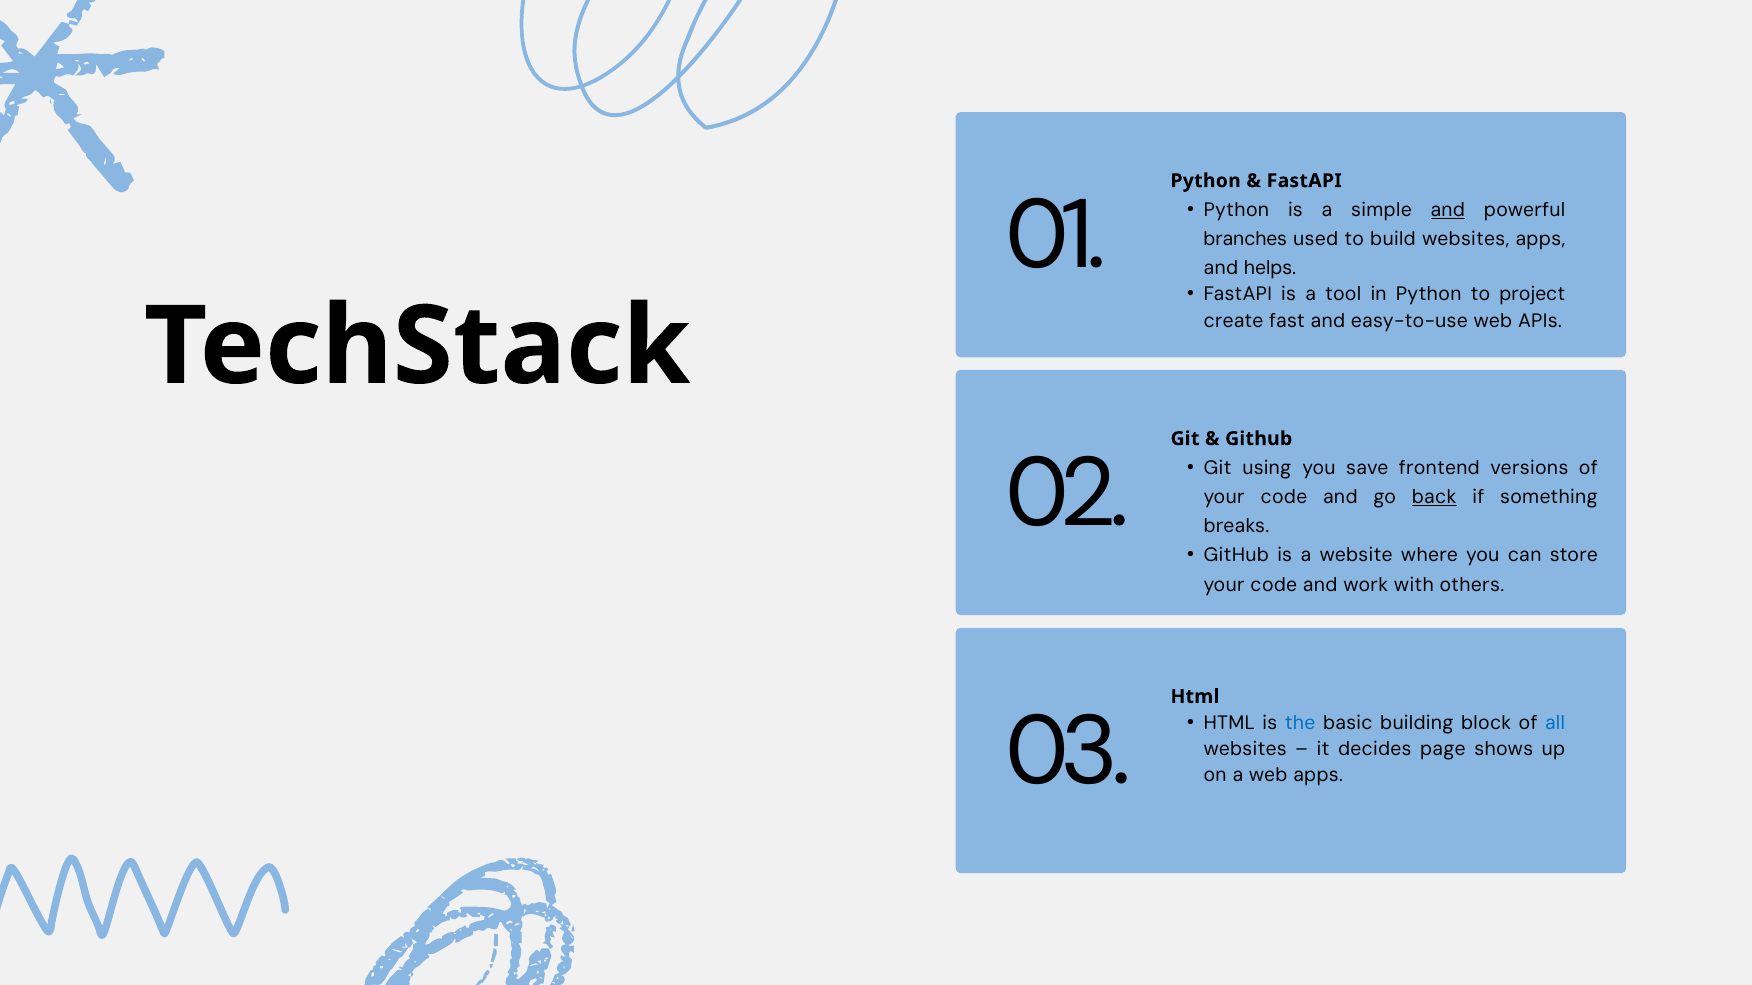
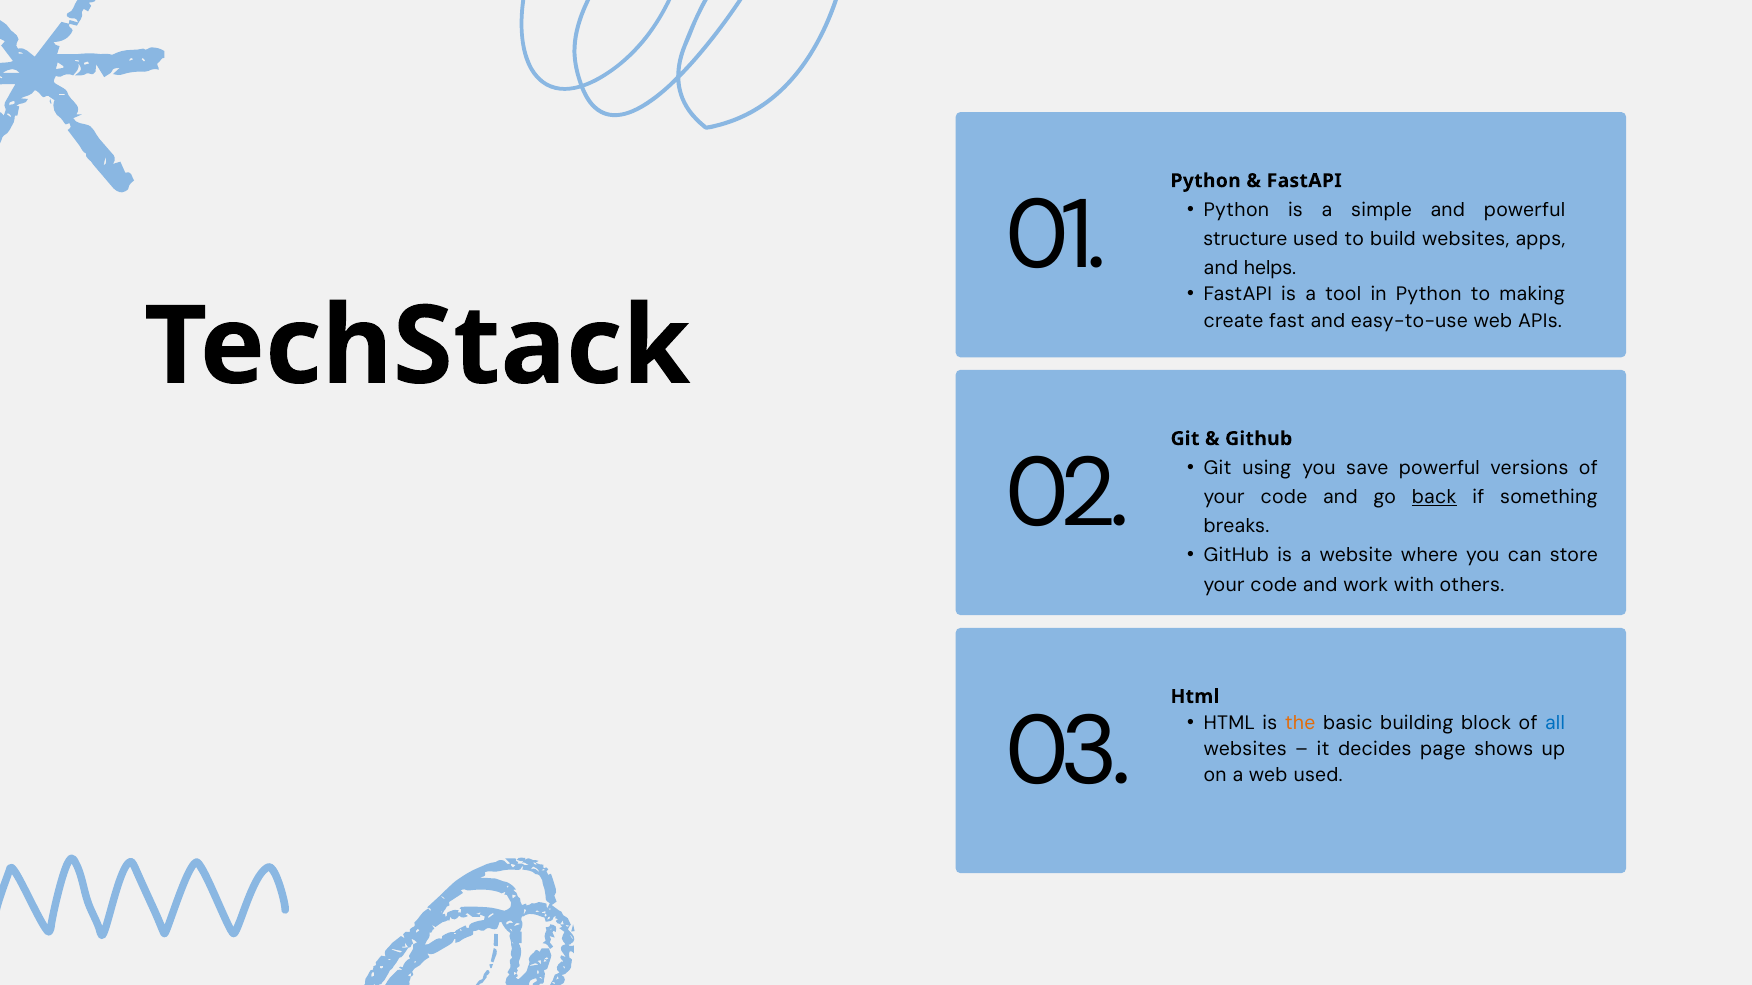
and underline: present -> none (1448, 210)
branches: branches -> structure (1245, 239)
project: project -> making (1532, 295)
save frontend: frontend -> powerful (1439, 468)
the colour: blue -> orange (1300, 723)
web apps: apps -> used (1318, 776)
